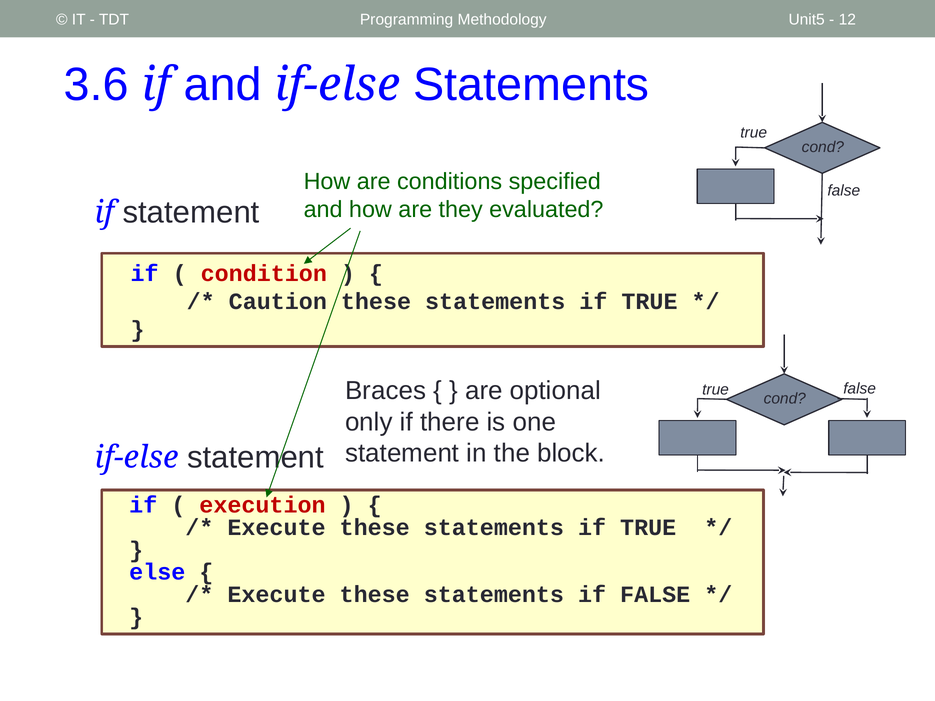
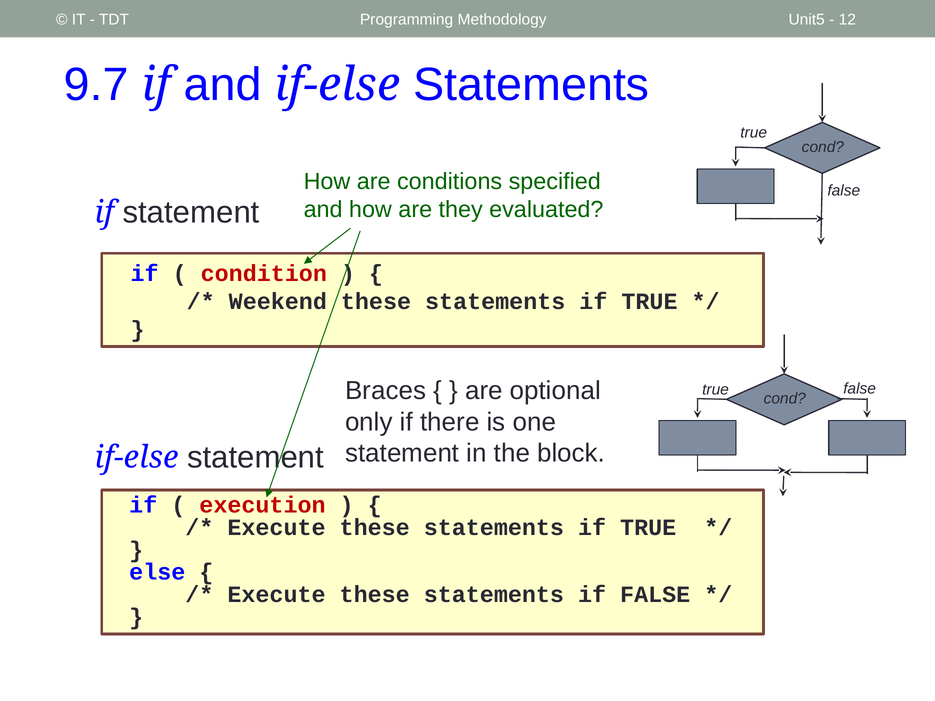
3.6: 3.6 -> 9.7 (96, 85)
Caution: Caution -> Weekend (278, 302)
